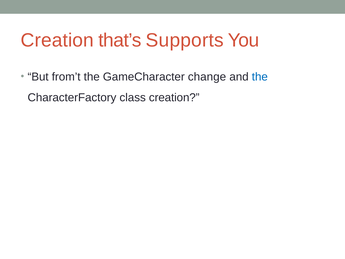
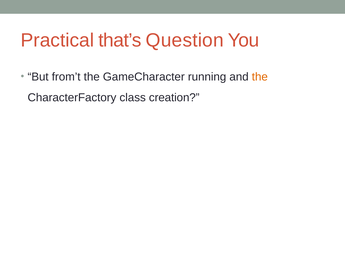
Creation: Creation -> Practical (57, 40)
Supports: Supports -> Question (185, 40)
change: change -> running (207, 77)
the colour: blue -> orange (260, 77)
